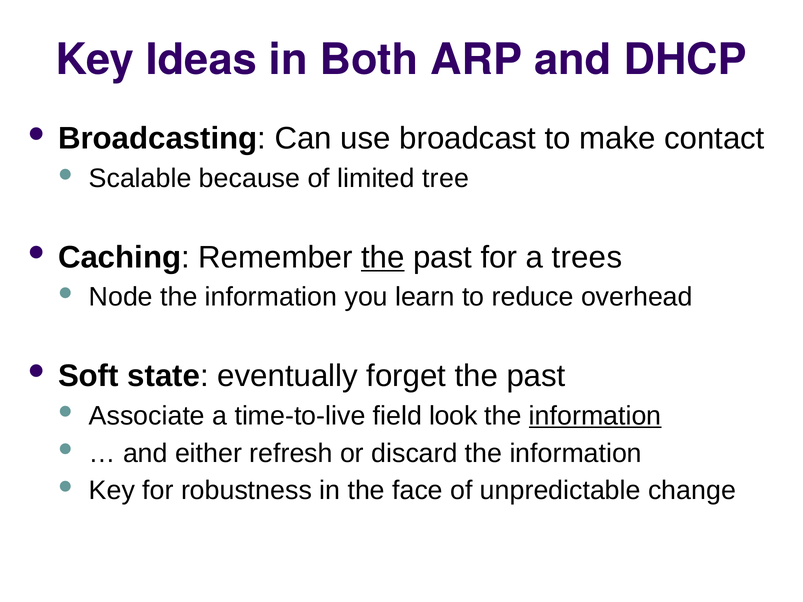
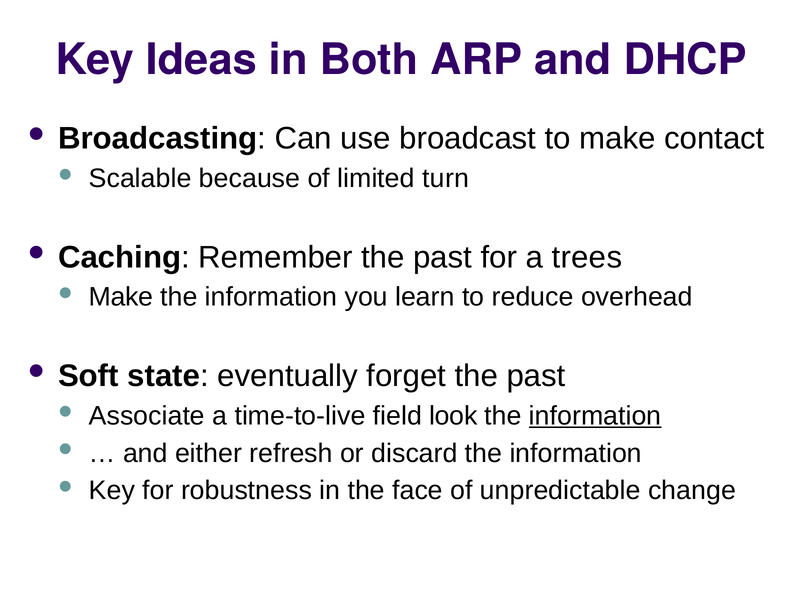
tree: tree -> turn (446, 179)
the underline: present -> none (383, 257)
Node: Node -> Make (121, 297)
